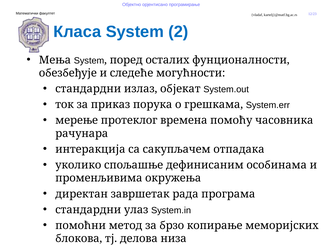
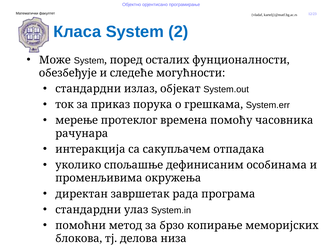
Мења: Мења -> Може (55, 60)
